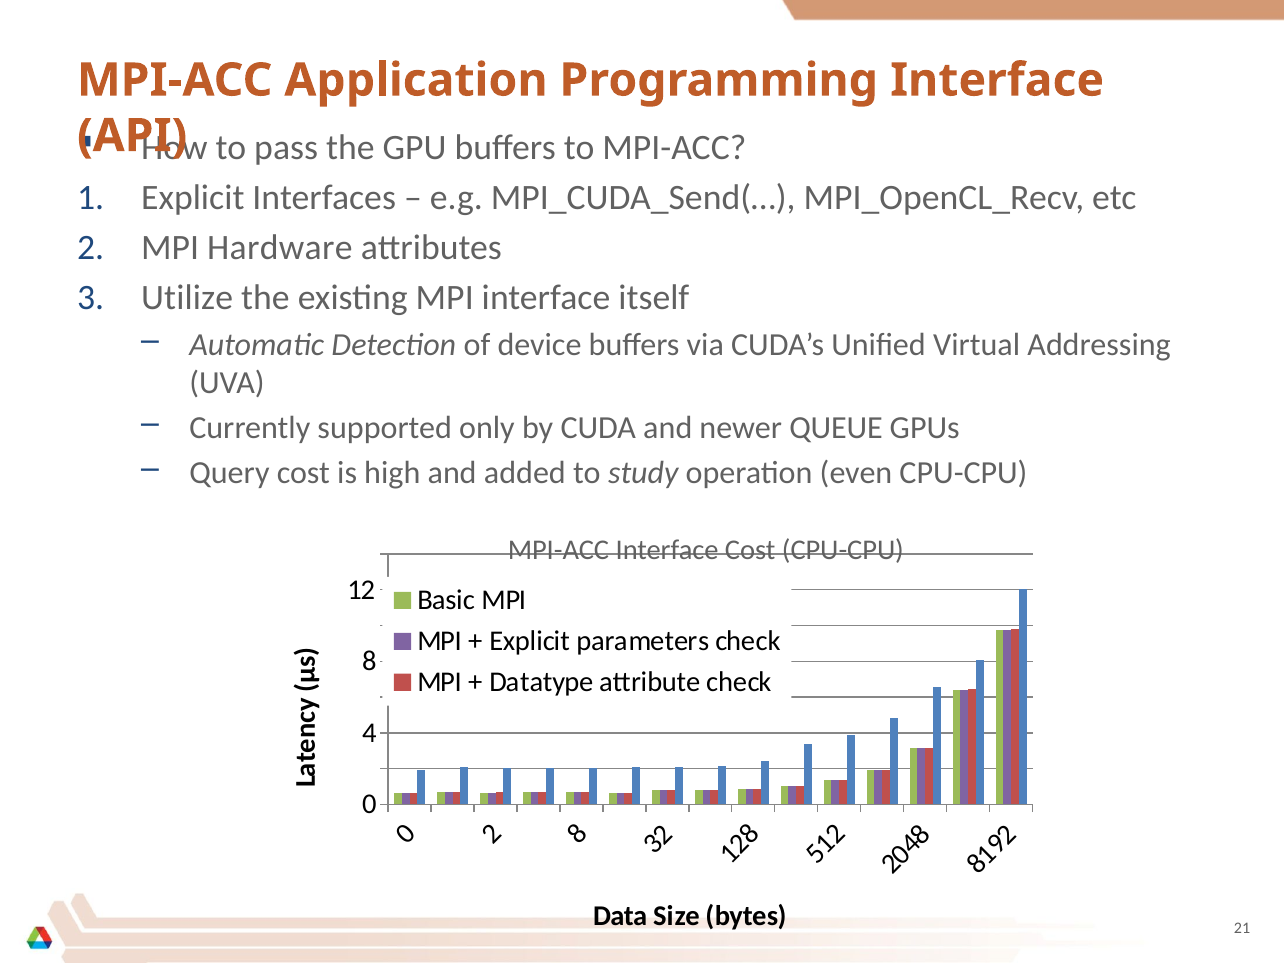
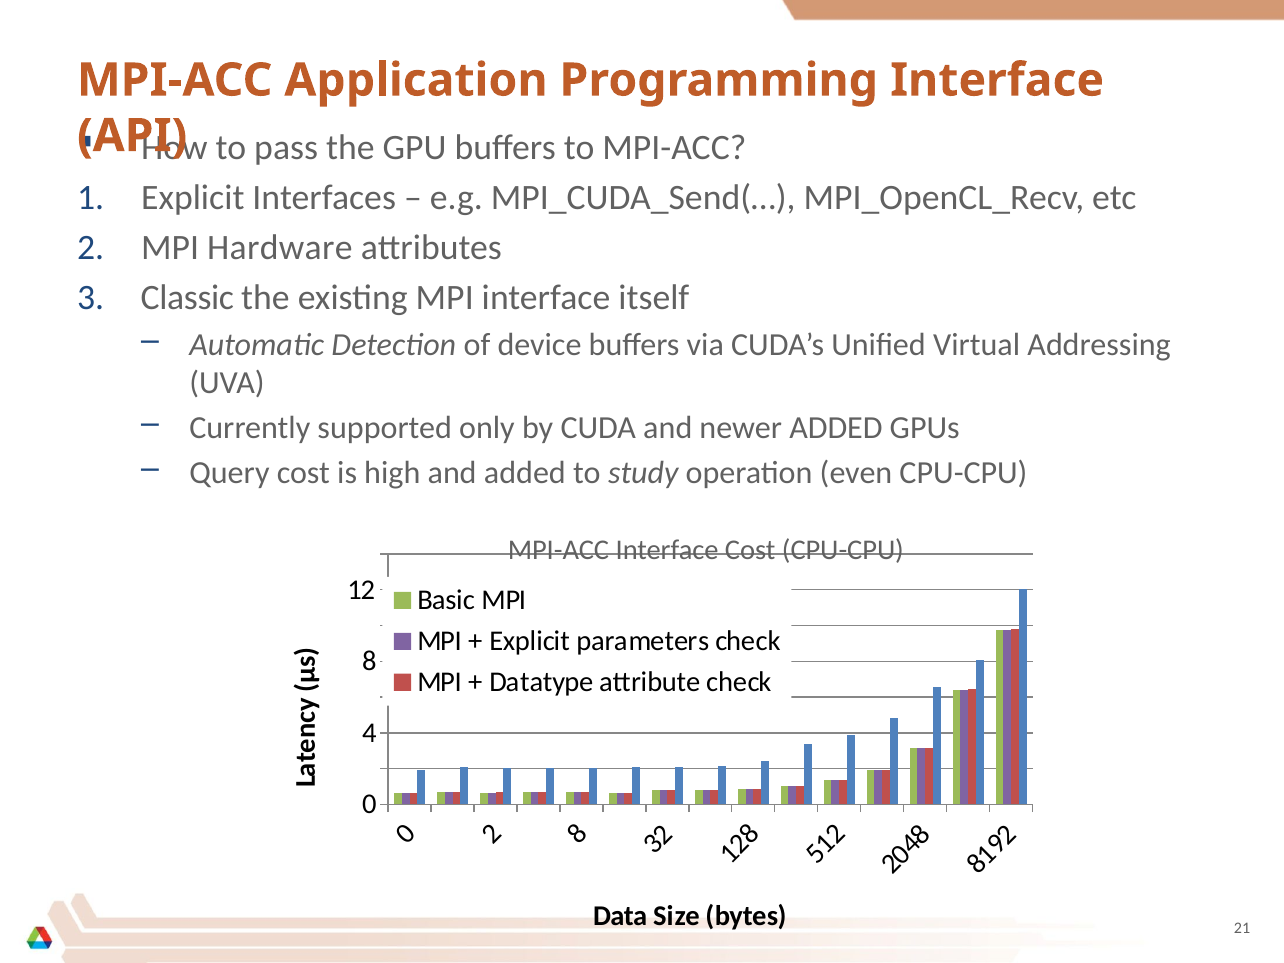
Utilize: Utilize -> Classic (187, 298)
newer QUEUE: QUEUE -> ADDED (836, 428)
